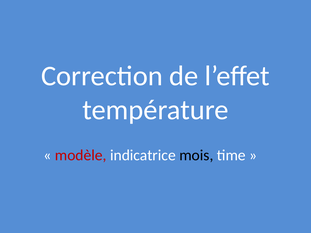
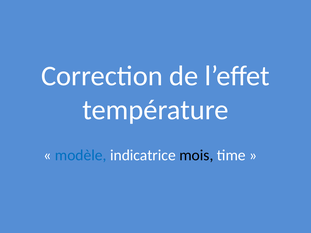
modèle colour: red -> blue (81, 155)
